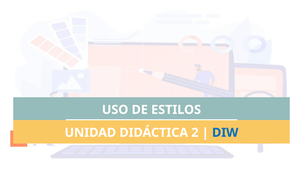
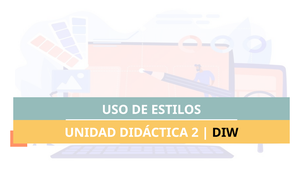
DIW colour: blue -> black (225, 133)
